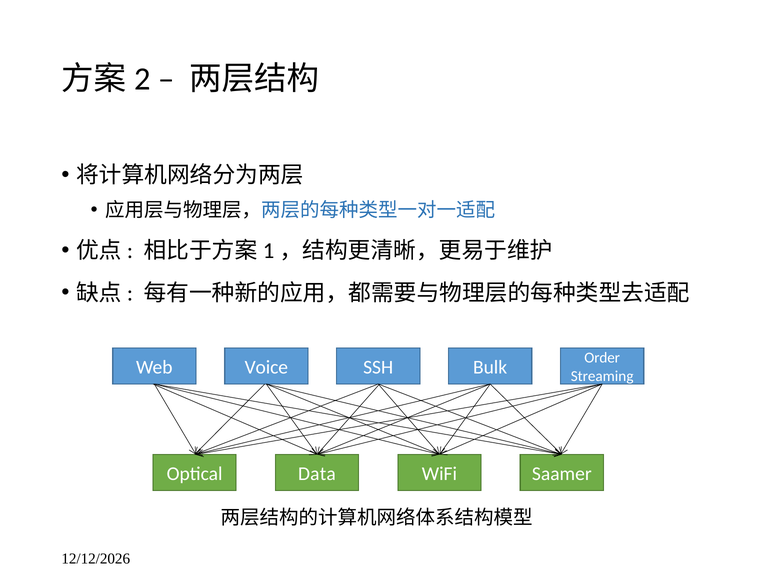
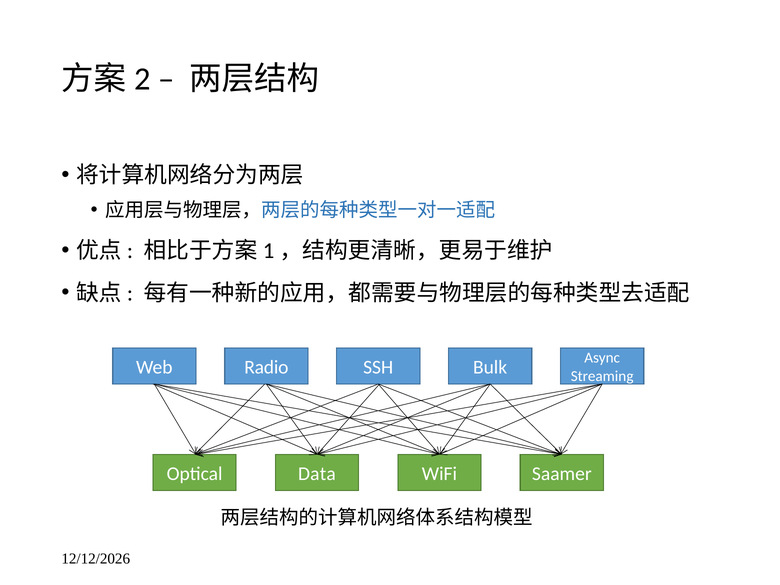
Order: Order -> Async (602, 358)
Voice: Voice -> Radio (266, 367)
